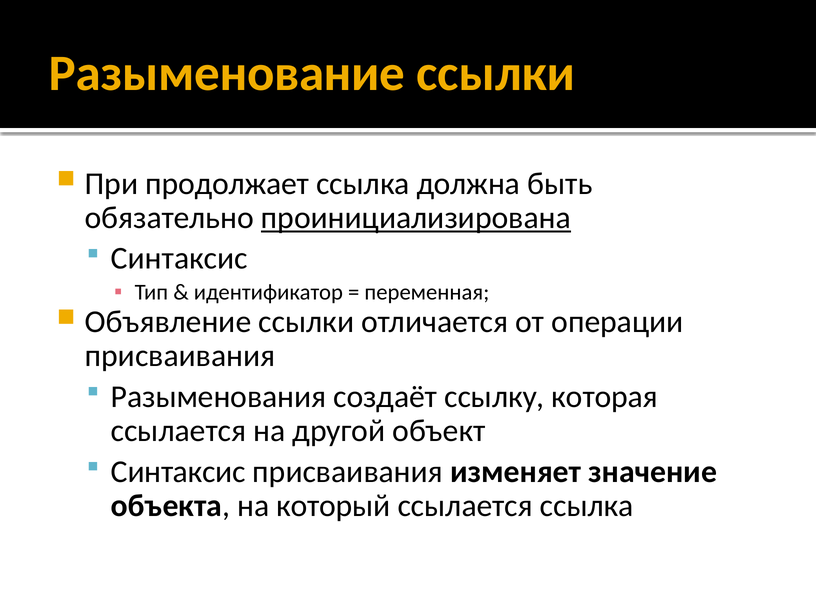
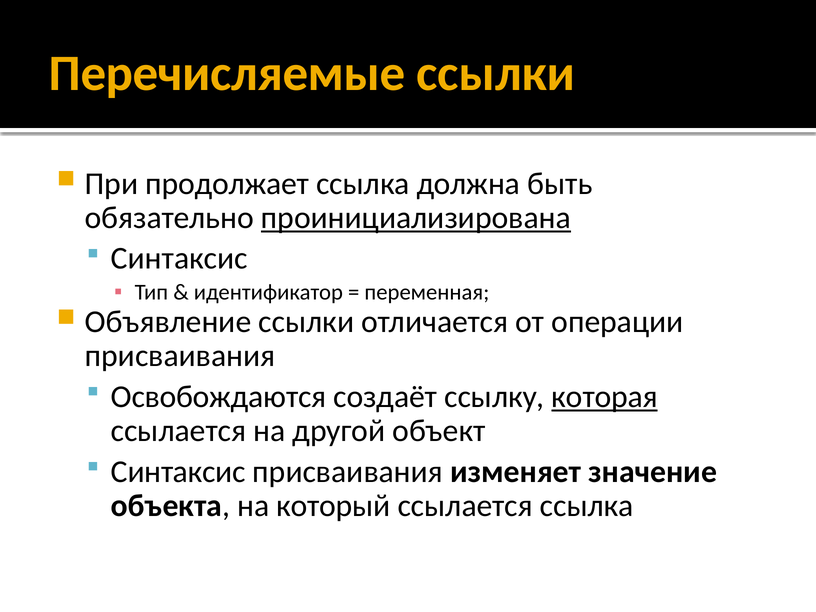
Разыменование: Разыменование -> Перечисляемые (227, 73)
Разыменования: Разыменования -> Освобождаются (219, 397)
которая underline: none -> present (605, 397)
